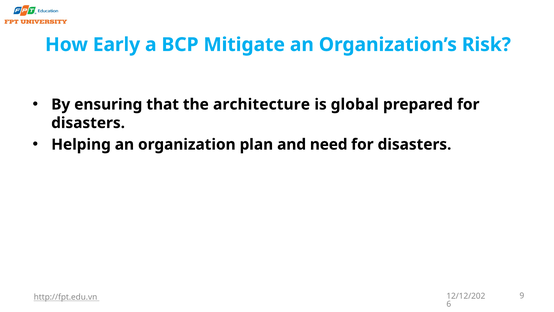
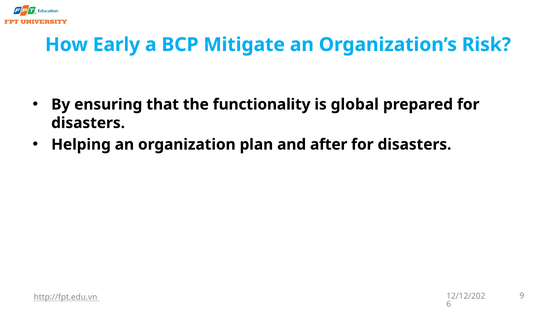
architecture: architecture -> functionality (262, 104)
need: need -> after (329, 144)
